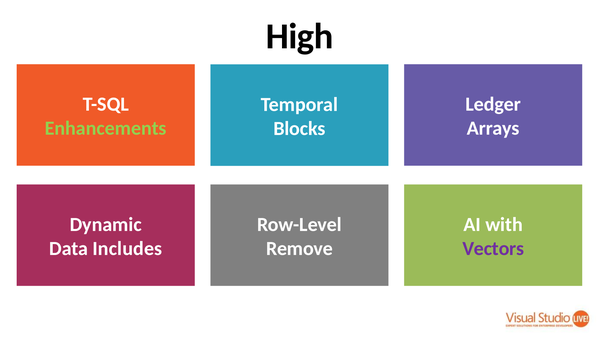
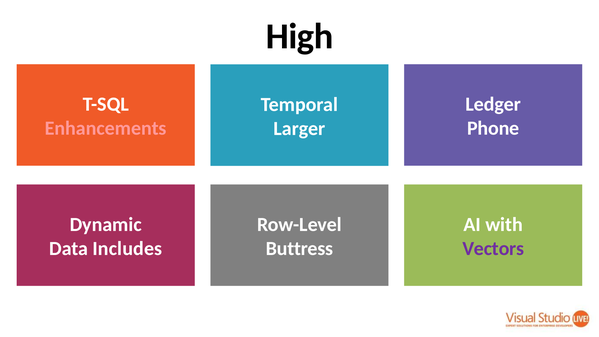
Enhancements colour: light green -> pink (106, 128)
Arrays: Arrays -> Phone (493, 128)
Blocks: Blocks -> Larger (299, 128)
Remove: Remove -> Buttress (300, 249)
